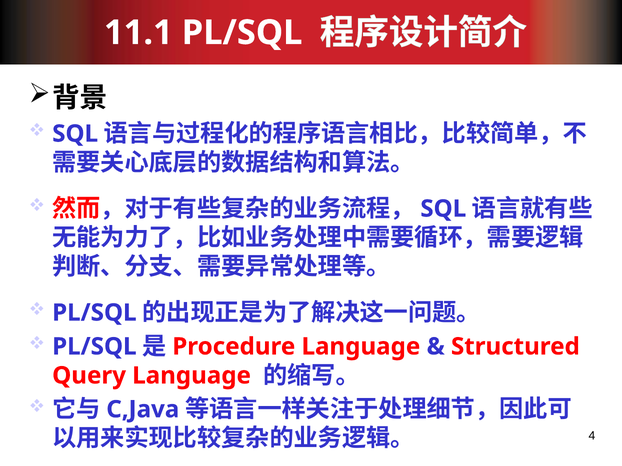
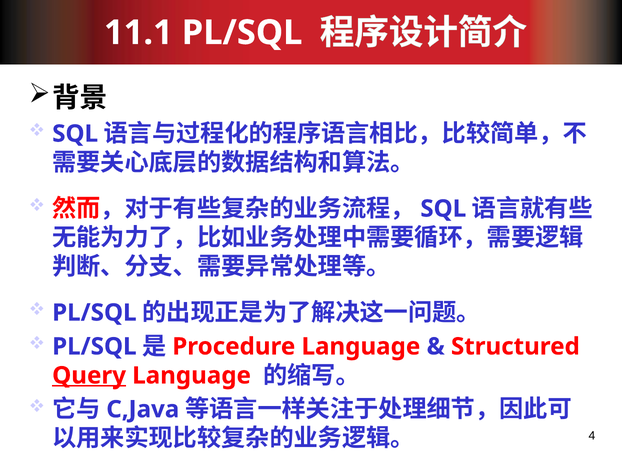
Query underline: none -> present (89, 376)
